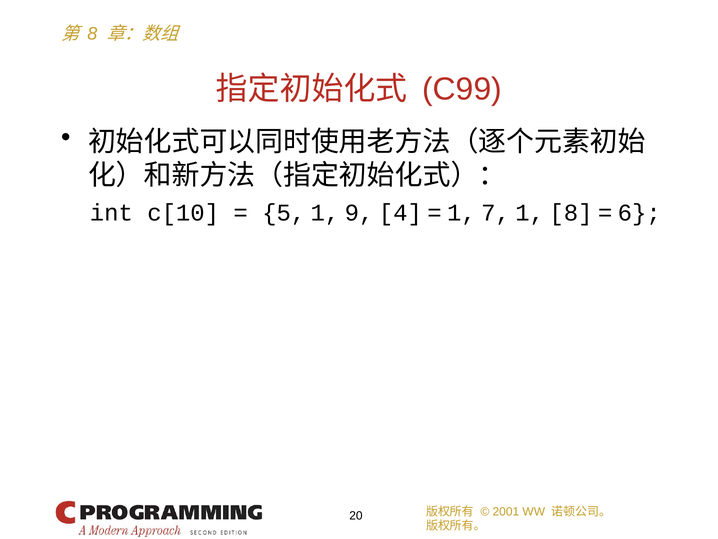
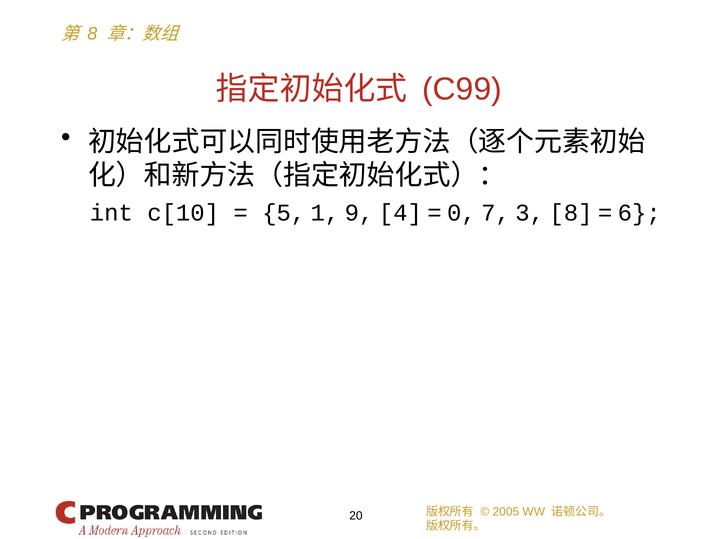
1: 1 -> 0 (461, 213)
7 1: 1 -> 3 (530, 213)
2001: 2001 -> 2005 (506, 511)
